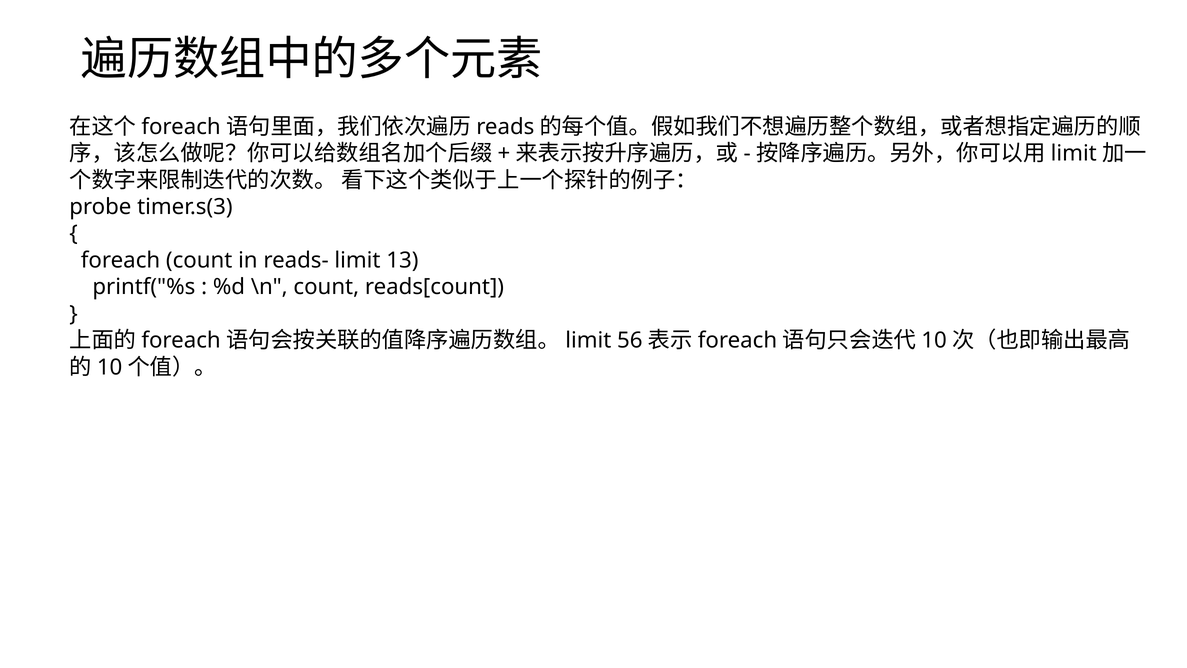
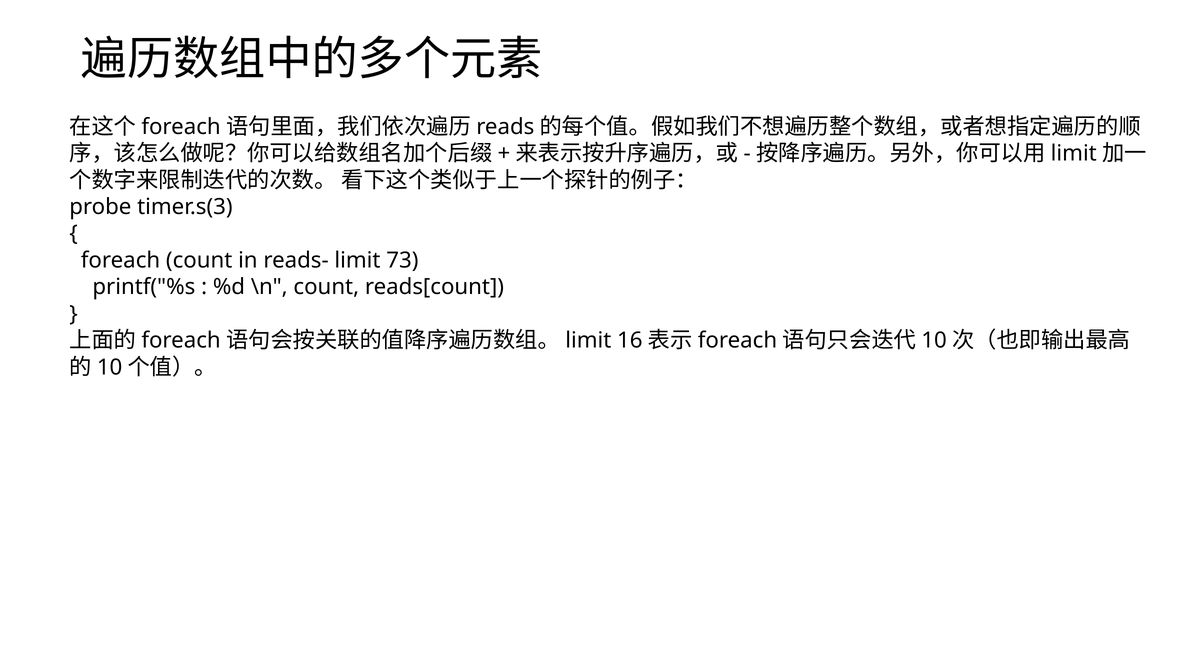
13: 13 -> 73 (402, 260)
56: 56 -> 16 (630, 340)
